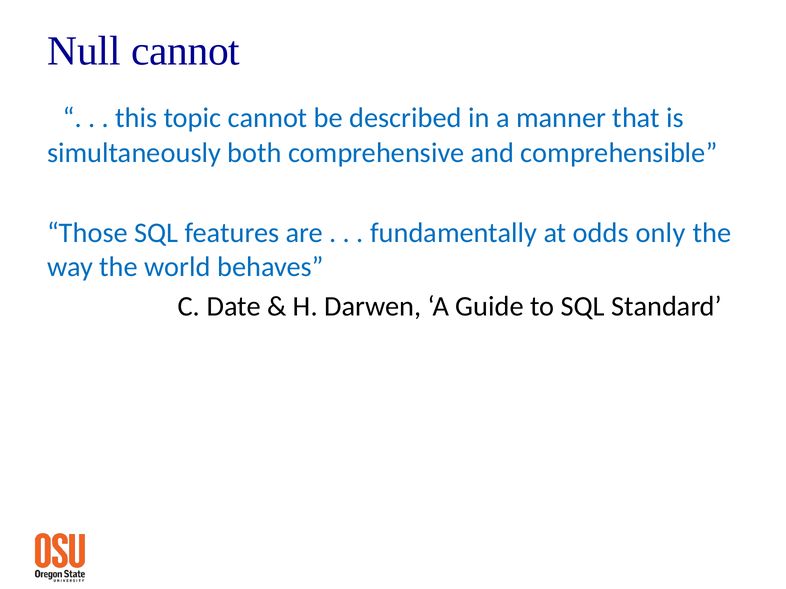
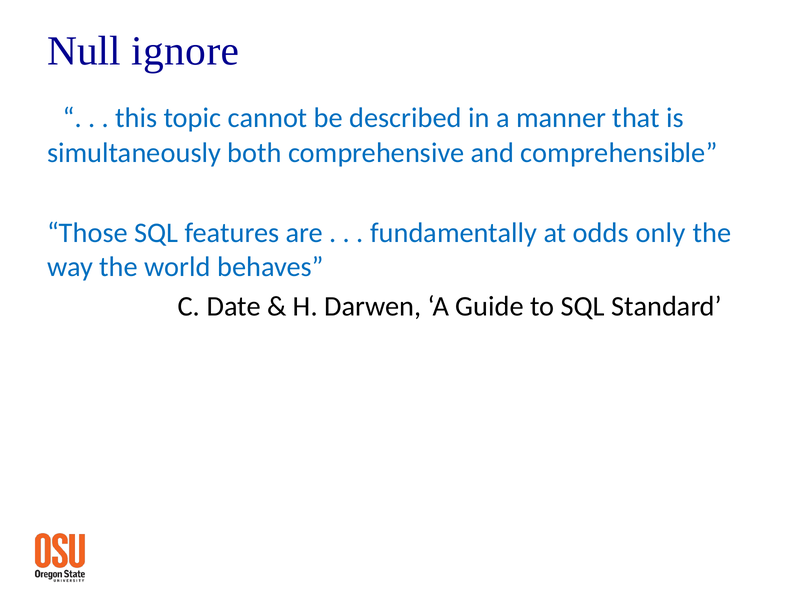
Null cannot: cannot -> ignore (185, 51)
